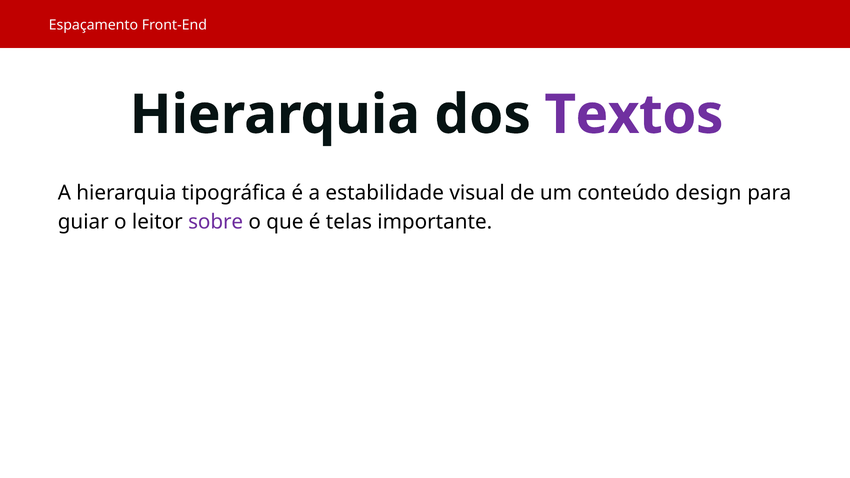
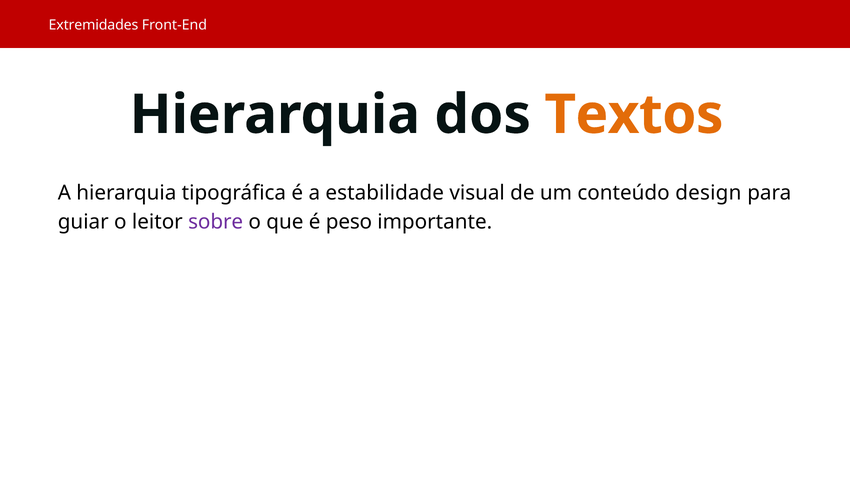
Espaçamento: Espaçamento -> Extremidades (93, 25)
Textos colour: purple -> orange (634, 115)
telas: telas -> peso (349, 222)
